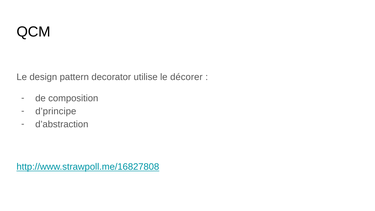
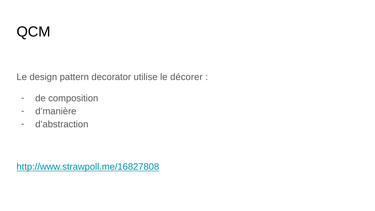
d’principe: d’principe -> d’manière (56, 111)
